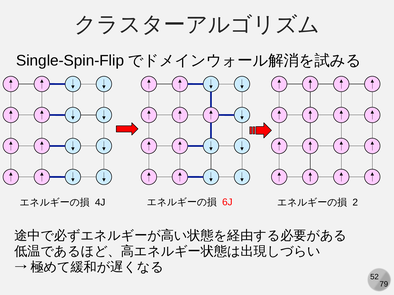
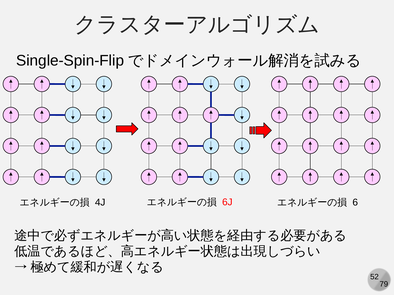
2: 2 -> 6 (355, 203)
